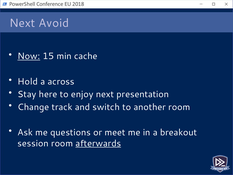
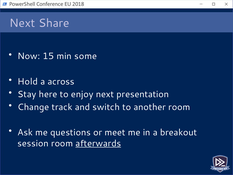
Avoid: Avoid -> Share (54, 23)
Now underline: present -> none (29, 56)
cache: cache -> some (86, 56)
